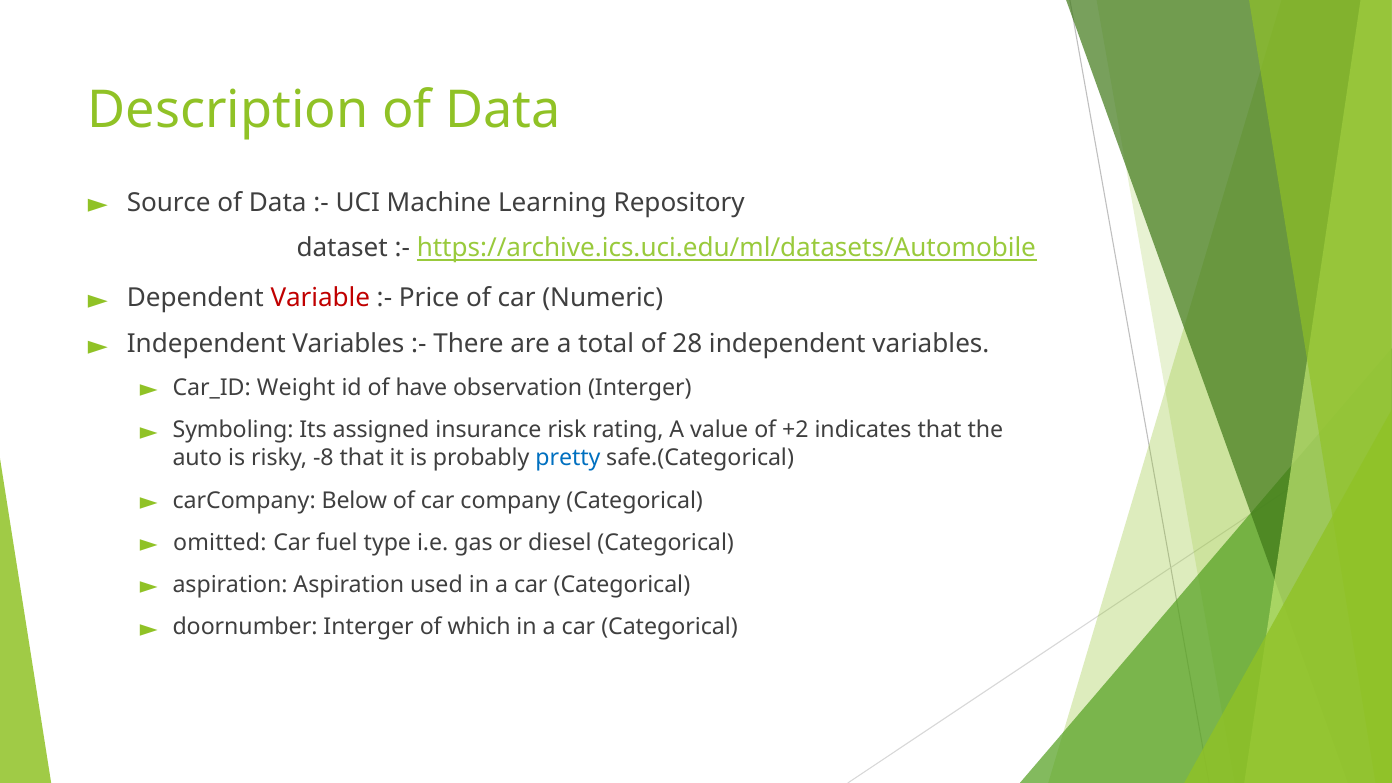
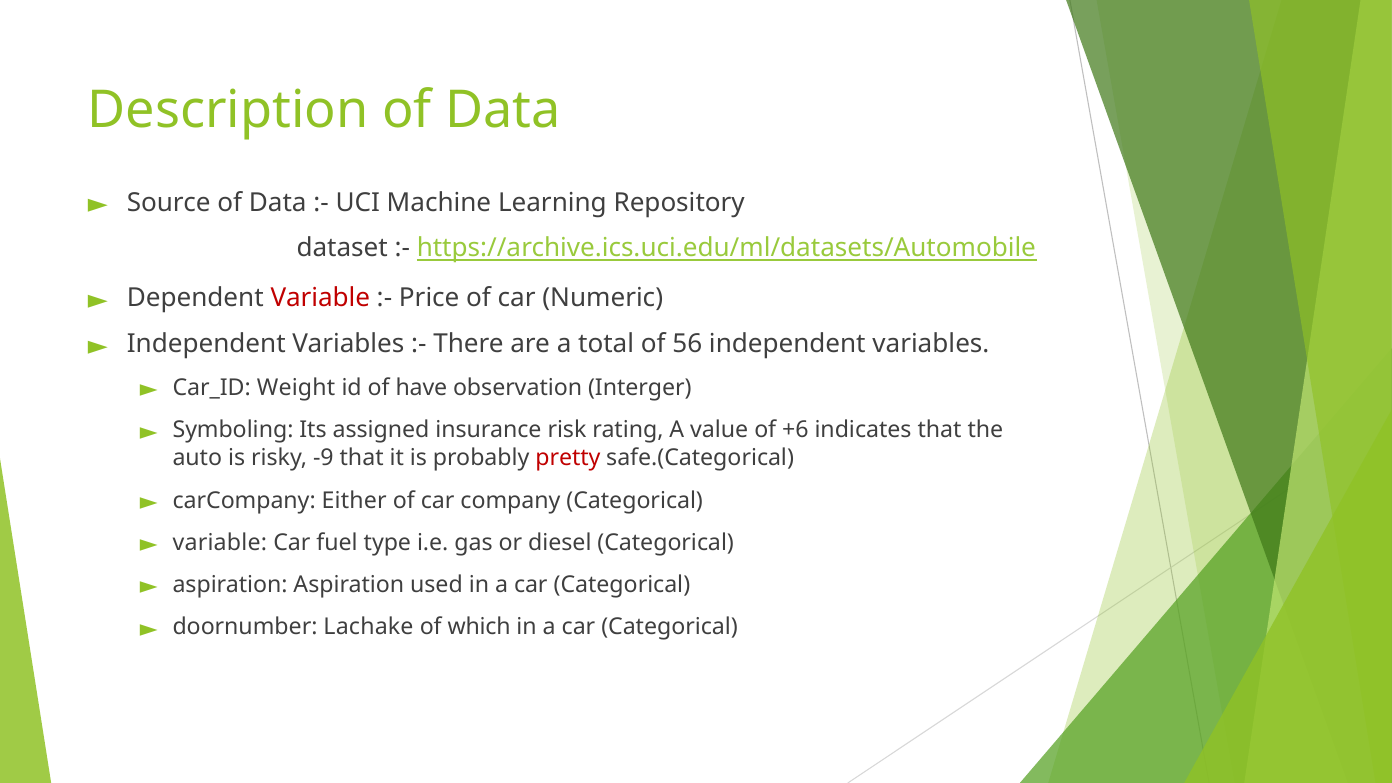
28: 28 -> 56 (687, 344)
+2: +2 -> +6 (795, 430)
-8: -8 -> -9 (323, 458)
pretty colour: blue -> red (568, 458)
Below: Below -> Either (354, 500)
omitted: omitted -> variable (220, 543)
doornumber Interger: Interger -> Lachake (369, 627)
